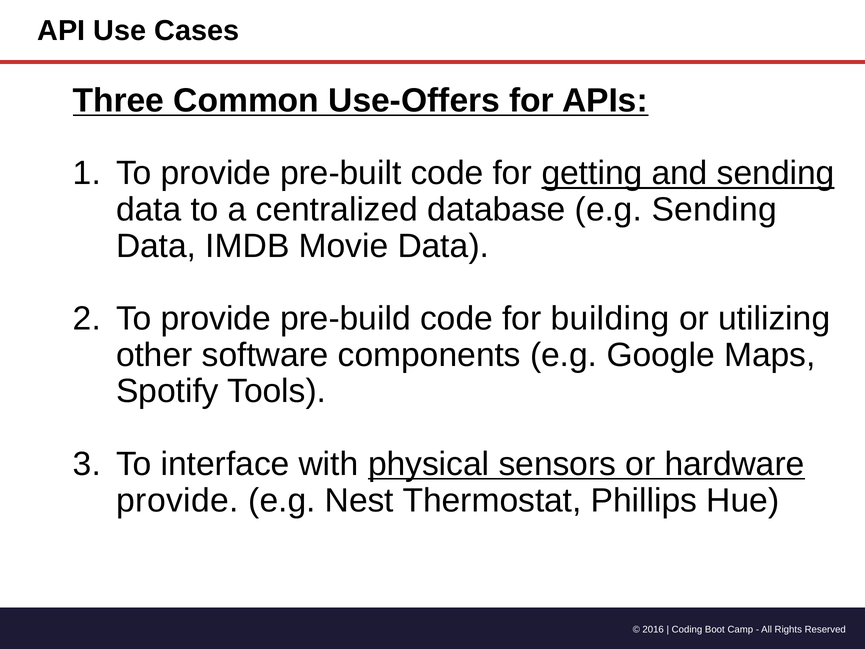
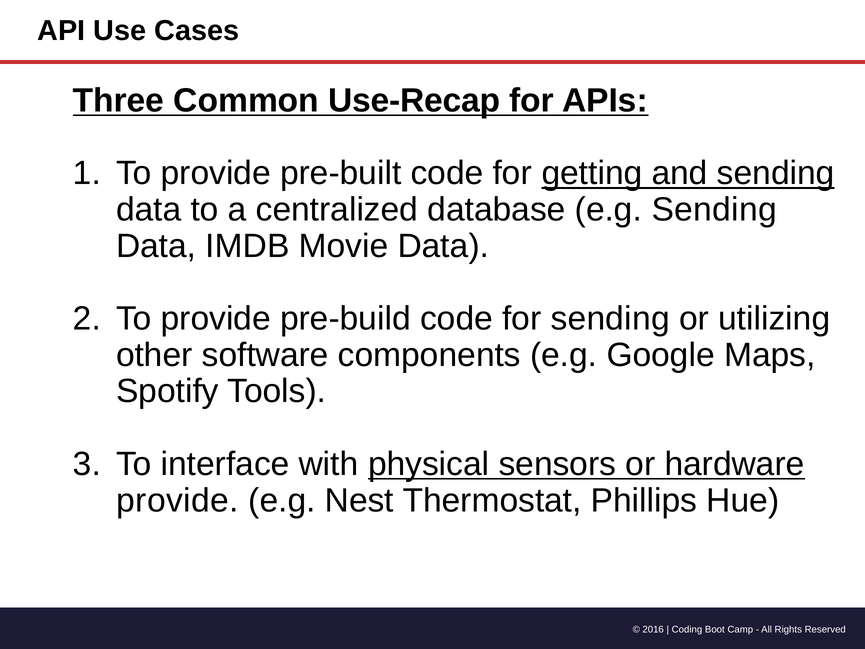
Use-Offers: Use-Offers -> Use-Recap (414, 100)
for building: building -> sending (610, 319)
